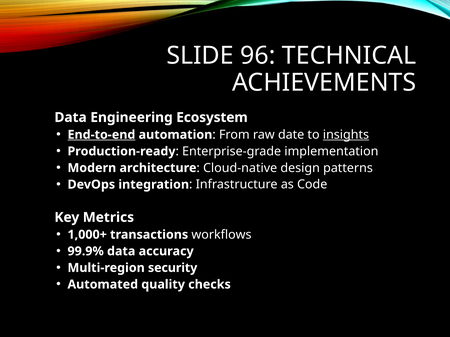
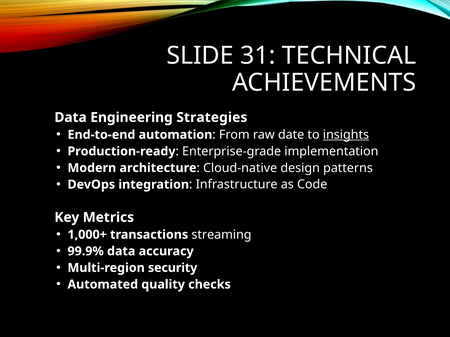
96: 96 -> 31 (258, 56)
Ecosystem: Ecosystem -> Strategies (212, 118)
End-to-end underline: present -> none (101, 135)
workflows: workflows -> streaming (221, 235)
